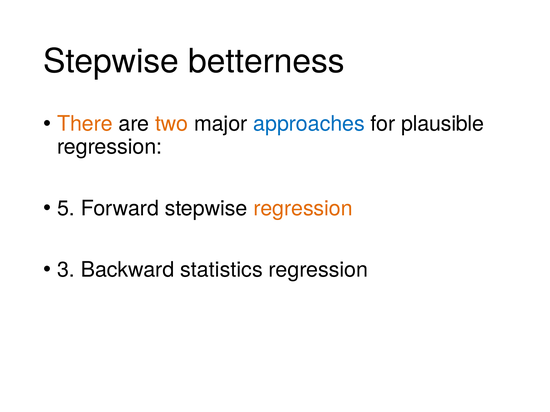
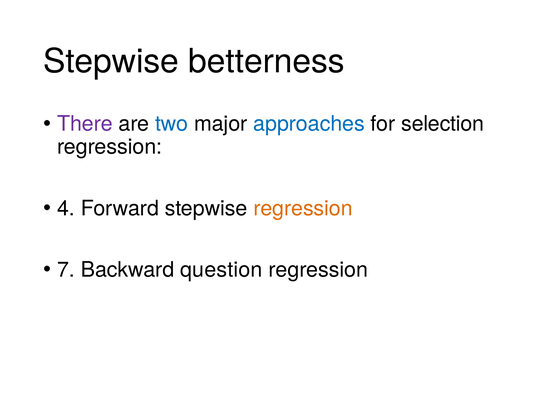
There colour: orange -> purple (85, 124)
two colour: orange -> blue (172, 124)
plausible: plausible -> selection (443, 124)
5: 5 -> 4 (66, 209)
3: 3 -> 7 (66, 270)
statistics: statistics -> question (221, 270)
